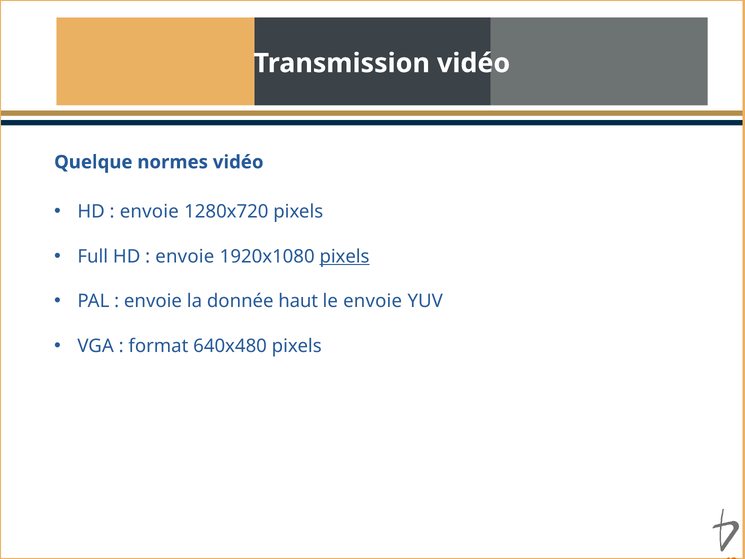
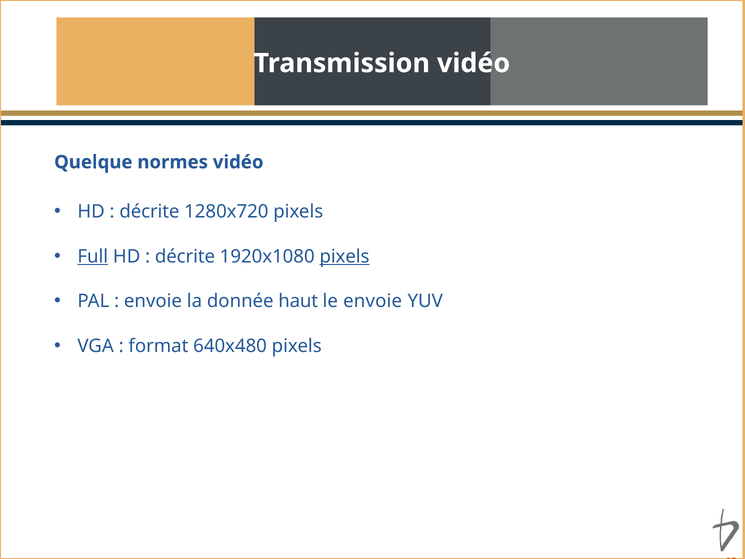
envoie: envoie -> décrite (149, 212)
Full underline: none -> present (93, 256)
envoie: envoie -> décrite (185, 256)
